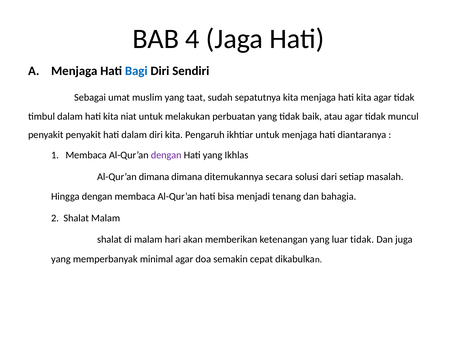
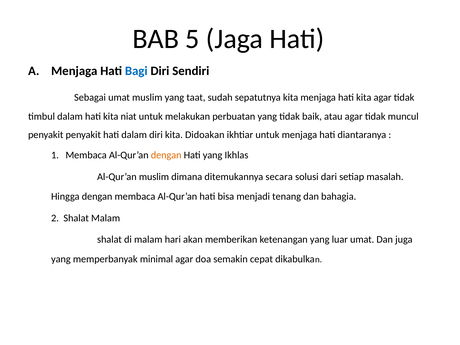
4: 4 -> 5 (192, 39)
Pengaruh: Pengaruh -> Didoakan (205, 135)
dengan colour: purple -> orange (166, 155)
Al-Qur’an dimana: dimana -> muslim (154, 177)
luar tidak: tidak -> umat (362, 240)
